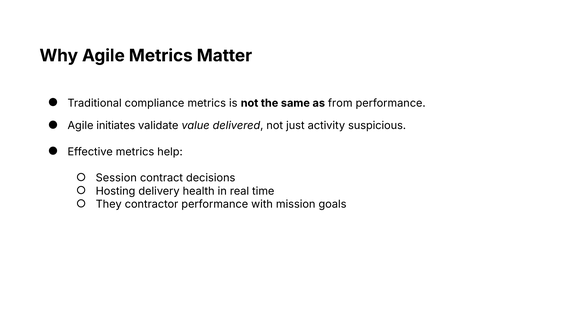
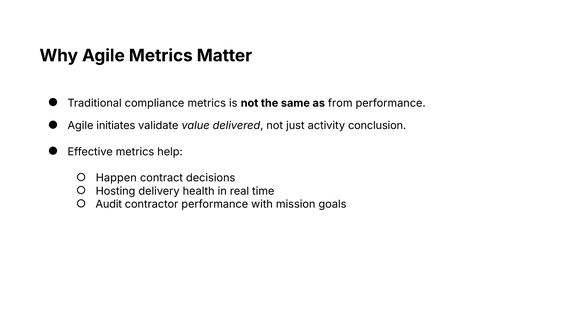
suspicious: suspicious -> conclusion (377, 126)
Session: Session -> Happen (116, 178)
They: They -> Audit (109, 204)
